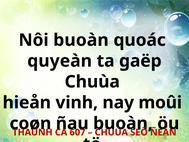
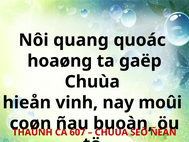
Nôi buoàn: buoàn -> quang (81, 40)
quyeàn: quyeàn -> hoaøng (60, 61)
